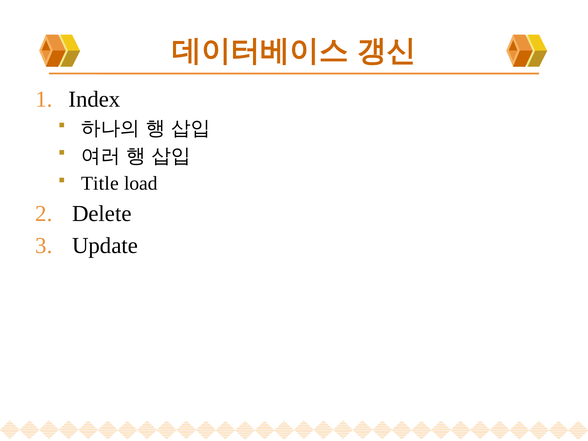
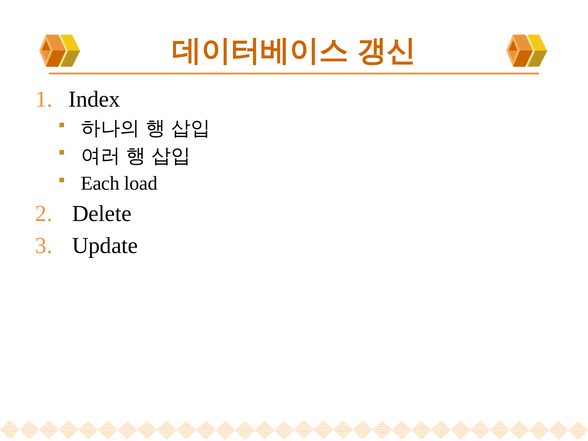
Title: Title -> Each (100, 183)
